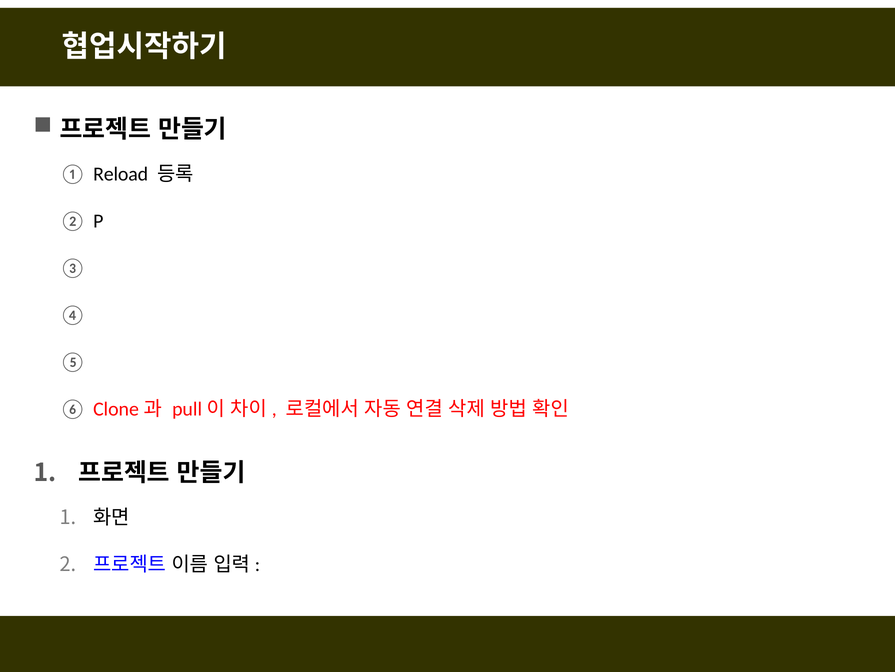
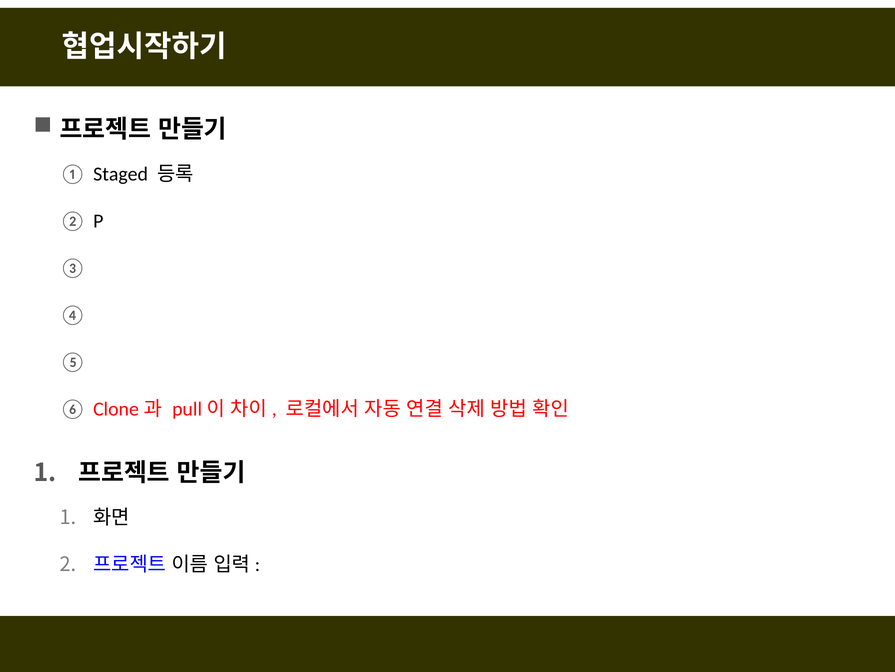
Reload: Reload -> Staged (121, 174)
